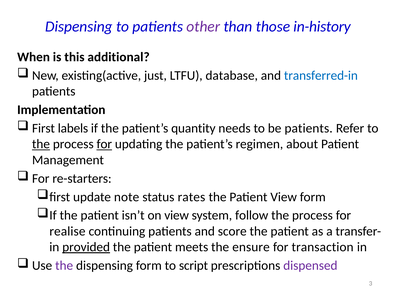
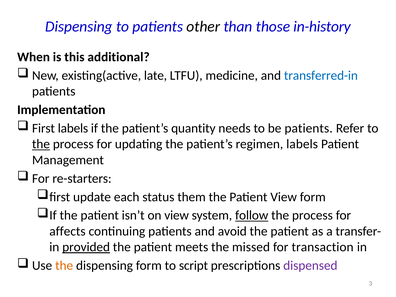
other colour: purple -> black (203, 26)
just: just -> late (155, 75)
database: database -> medicine (232, 75)
for underline: present -> none (104, 144)
regimen about: about -> labels (302, 144)
note: note -> each (127, 197)
rates: rates -> them (192, 197)
follow underline: none -> present (252, 215)
realise: realise -> affects (67, 231)
score: score -> avoid (232, 231)
ensure: ensure -> missed (251, 247)
the colour: purple -> orange (64, 266)
